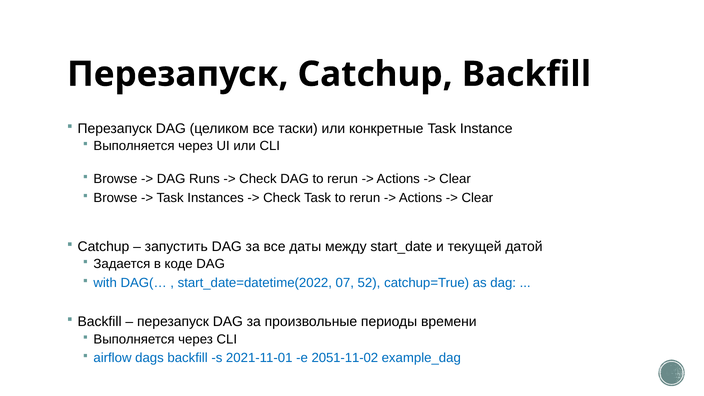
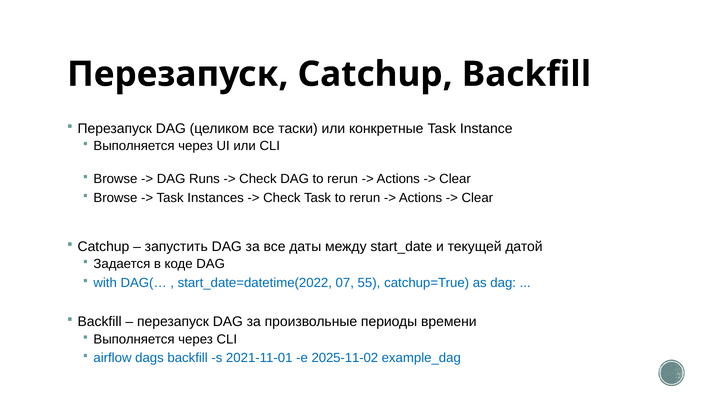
52: 52 -> 55 (369, 283)
2051-11-02: 2051-11-02 -> 2025-11-02 (345, 358)
